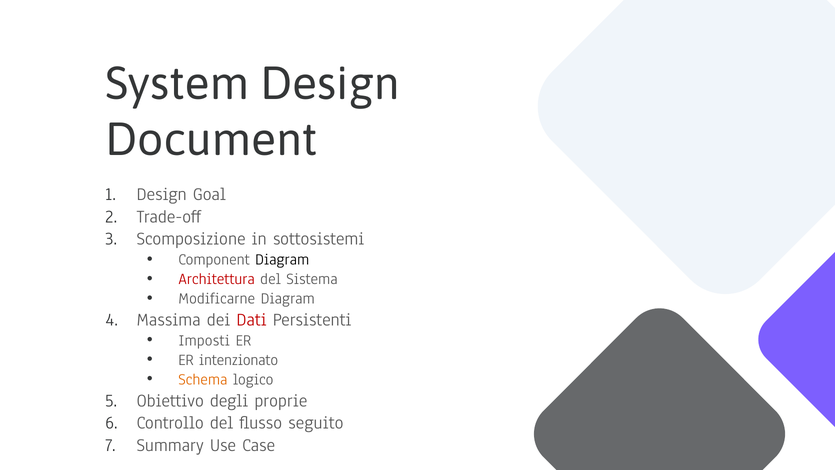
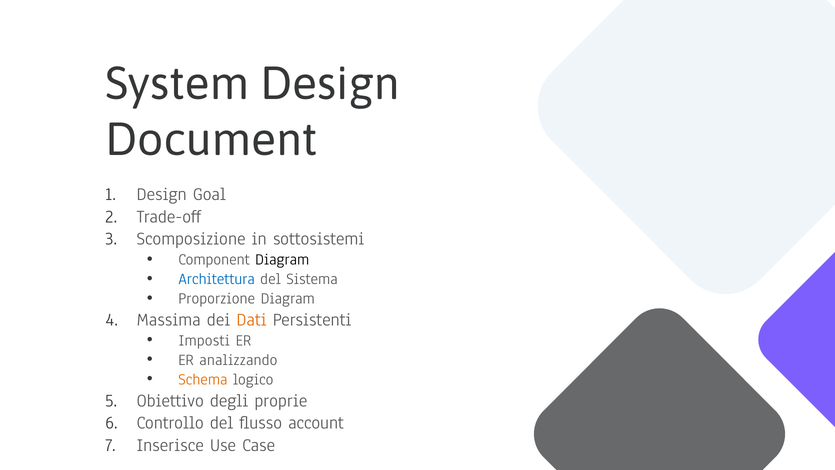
Architettura colour: red -> blue (217, 279)
Modificarne: Modificarne -> Proporzione (217, 298)
Dati colour: red -> orange (252, 319)
intenzionato: intenzionato -> analizzando (238, 360)
seguito: seguito -> account (316, 422)
Summary: Summary -> Inserisce (170, 445)
